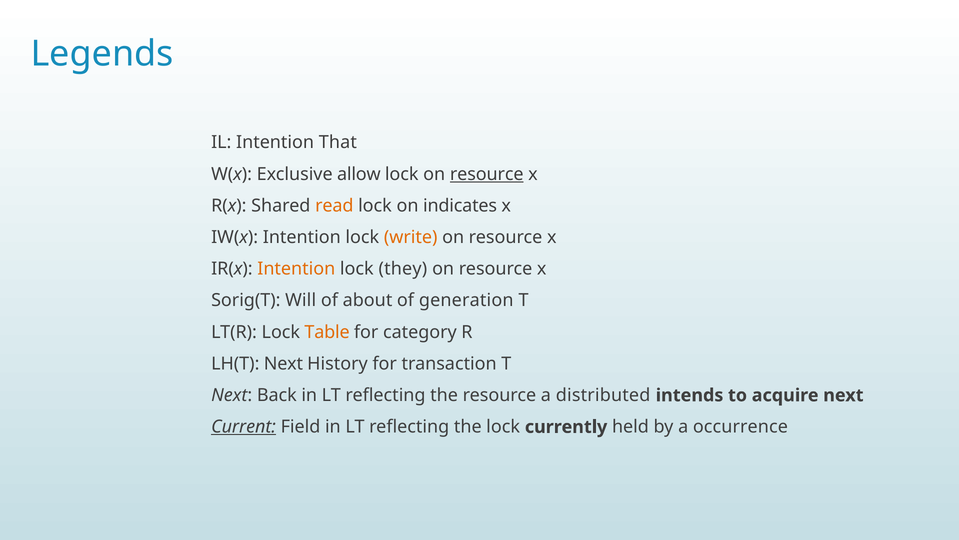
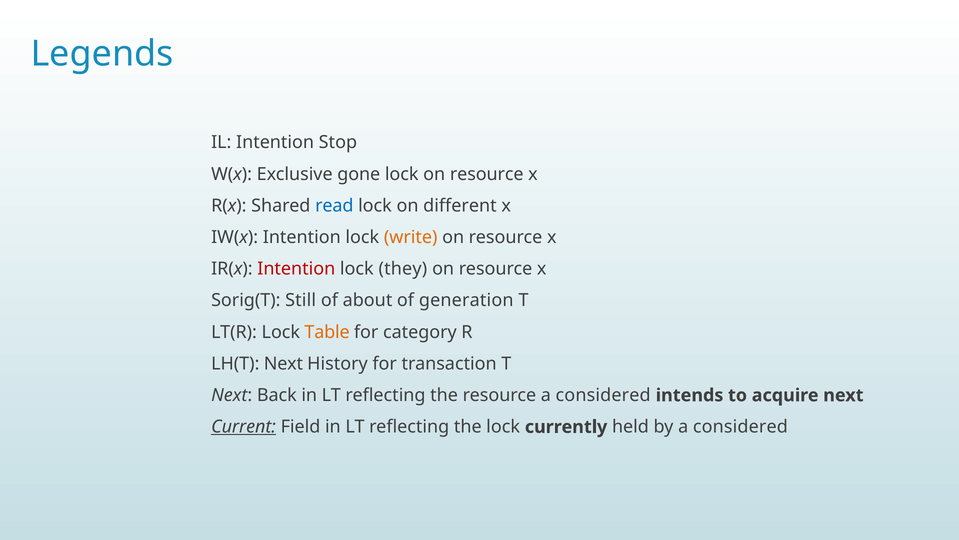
That: That -> Stop (338, 142)
allow: allow -> gone (359, 174)
resource underline: present -> none (487, 174)
read colour: orange -> blue (334, 206)
indicates: indicates -> different (460, 206)
Intention colour: orange -> red (296, 269)
Will: Will -> Still (301, 300)
resource a distributed: distributed -> considered (603, 395)
by a occurrence: occurrence -> considered (740, 427)
